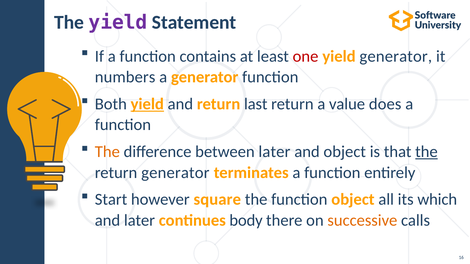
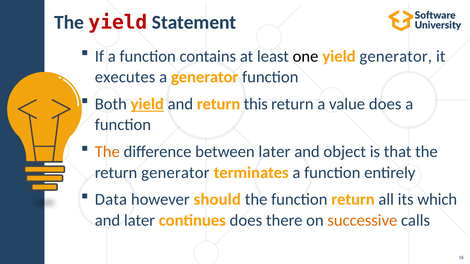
yield colour: purple -> red (118, 22)
one colour: red -> black (306, 56)
numbers: numbers -> executes (125, 77)
last: last -> this (256, 104)
the underline: present -> none (426, 152)
Start: Start -> Data (111, 200)
square: square -> should (217, 200)
function object: object -> return (353, 200)
continues body: body -> does (246, 221)
